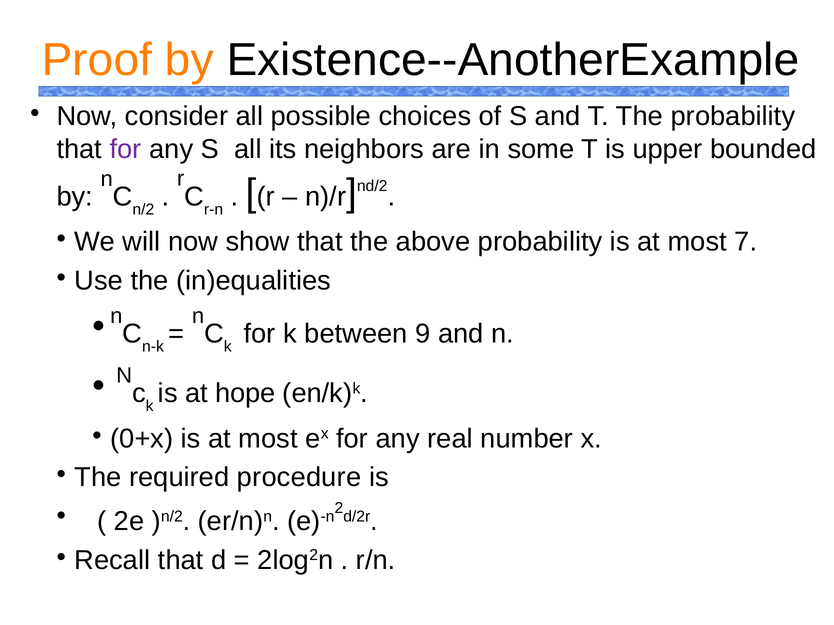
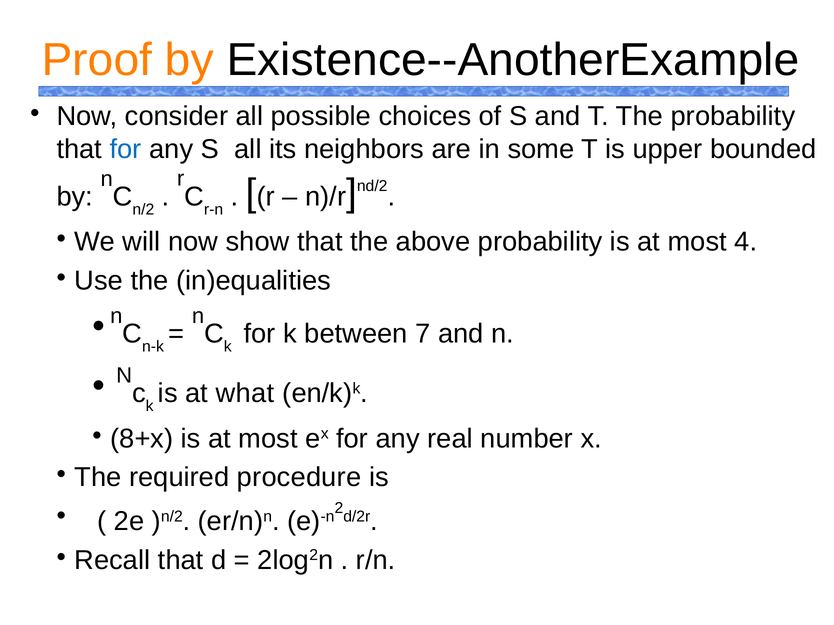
for colour: purple -> blue (126, 149)
7: 7 -> 4 (746, 242)
9: 9 -> 7 (423, 334)
hope: hope -> what (245, 394)
0+x: 0+x -> 8+x (142, 439)
